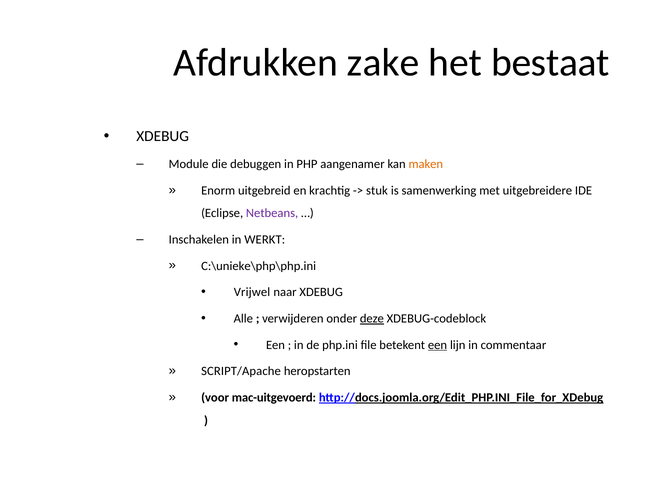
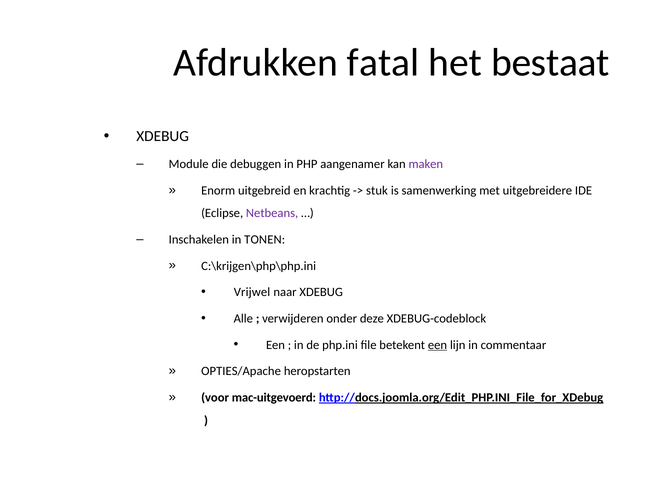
zake: zake -> fatal (383, 63)
maken colour: orange -> purple (426, 164)
WERKT: WERKT -> TONEN (265, 239)
C:\unieke\php\php.ini: C:\unieke\php\php.ini -> C:\krijgen\php\php.ini (259, 266)
deze underline: present -> none (372, 318)
SCRIPT/Apache: SCRIPT/Apache -> OPTIES/Apache (241, 371)
